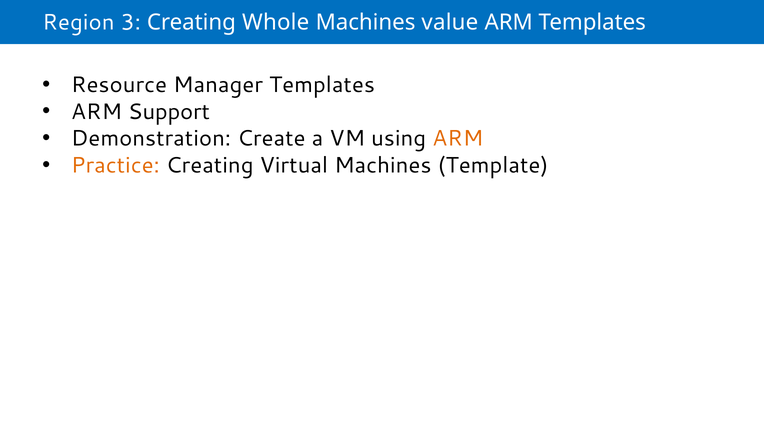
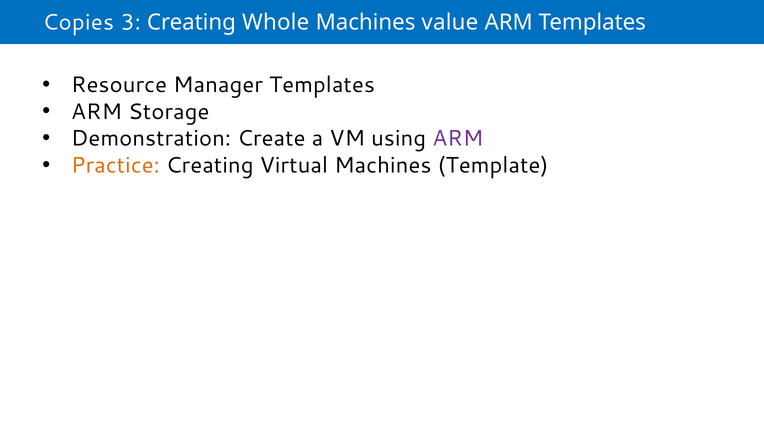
Region: Region -> Copies (78, 22)
Support: Support -> Storage (169, 112)
ARM colour: orange -> purple (458, 139)
